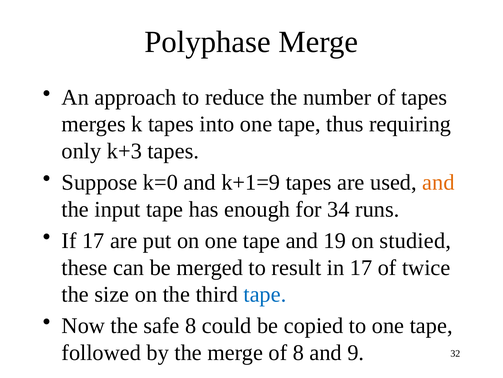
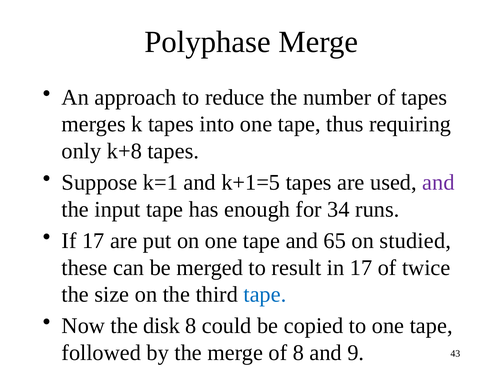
k+3: k+3 -> k+8 (124, 151)
k=0: k=0 -> k=1 (160, 182)
k+1=9: k+1=9 -> k+1=5 (251, 182)
and colour: orange -> purple (438, 182)
19: 19 -> 65 (335, 240)
safe: safe -> disk (162, 325)
32: 32 -> 43 (455, 353)
